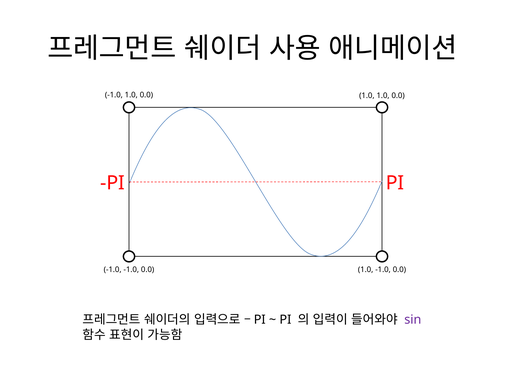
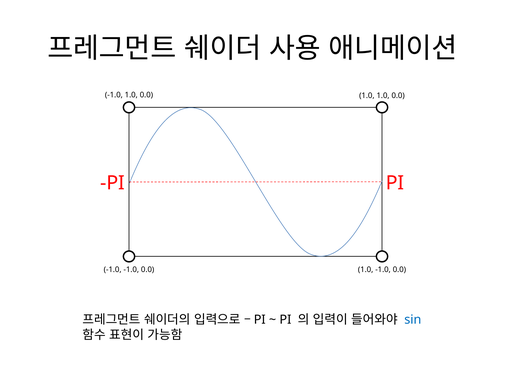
sin colour: purple -> blue (413, 320)
